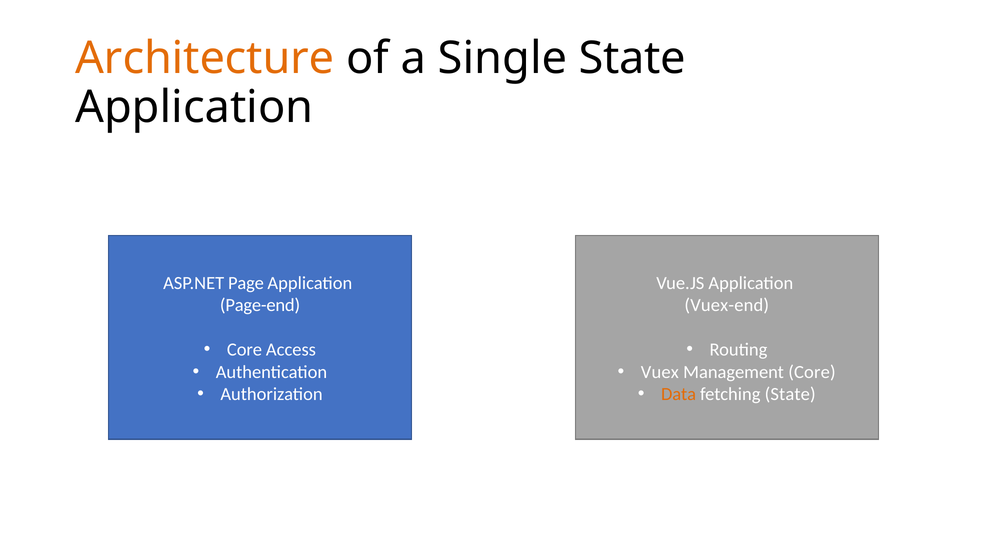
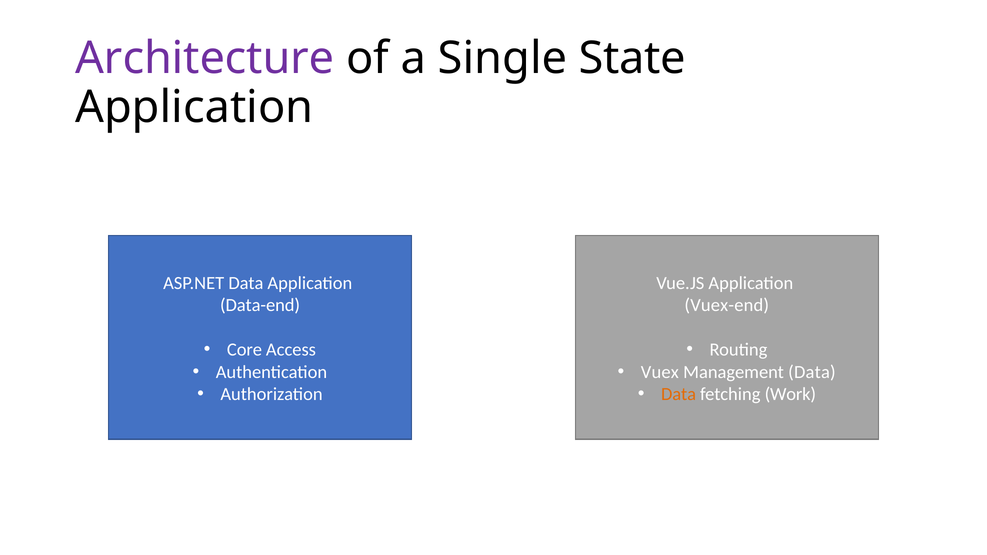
Architecture colour: orange -> purple (205, 58)
ASP.NET Page: Page -> Data (246, 283)
Page-end: Page-end -> Data-end (260, 305)
Management Core: Core -> Data (812, 372)
fetching State: State -> Work (790, 394)
